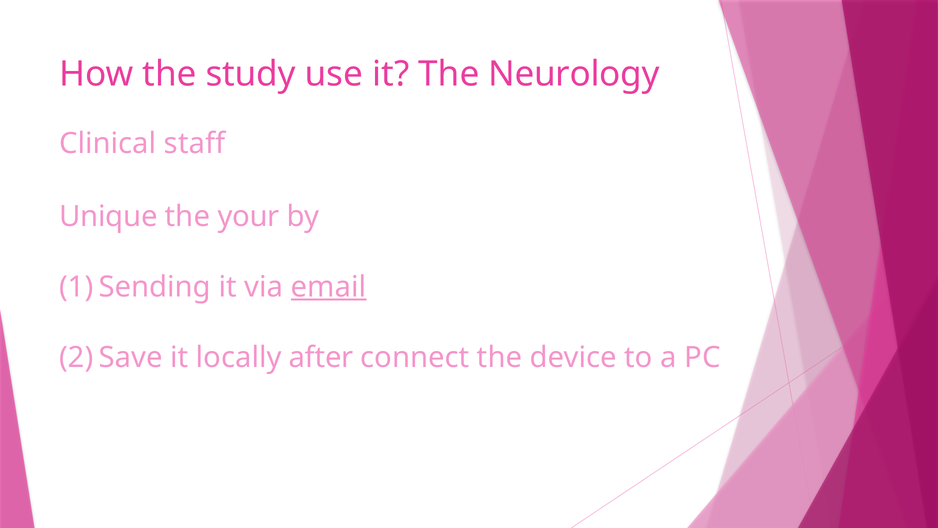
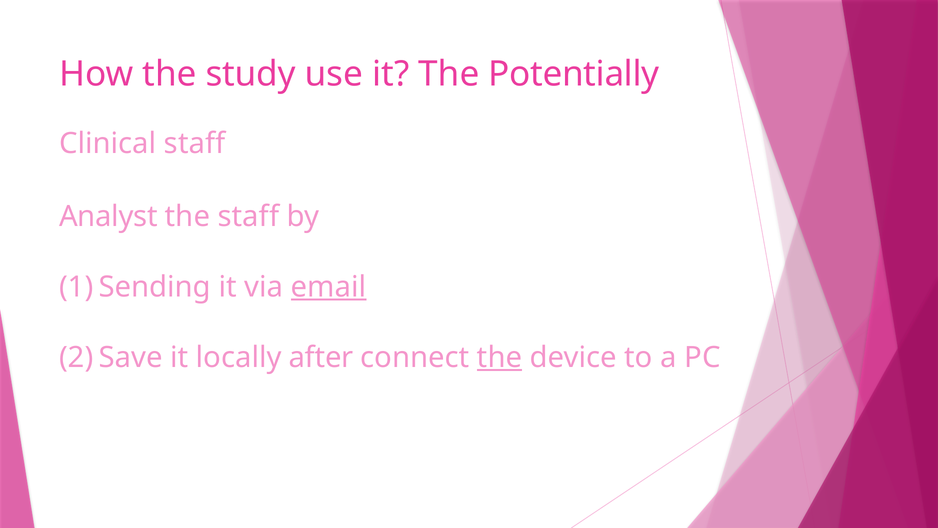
Neurology: Neurology -> Potentially (574, 74)
Unique: Unique -> Analyst (108, 216)
the your: your -> staff (248, 216)
the underline: none -> present (500, 357)
